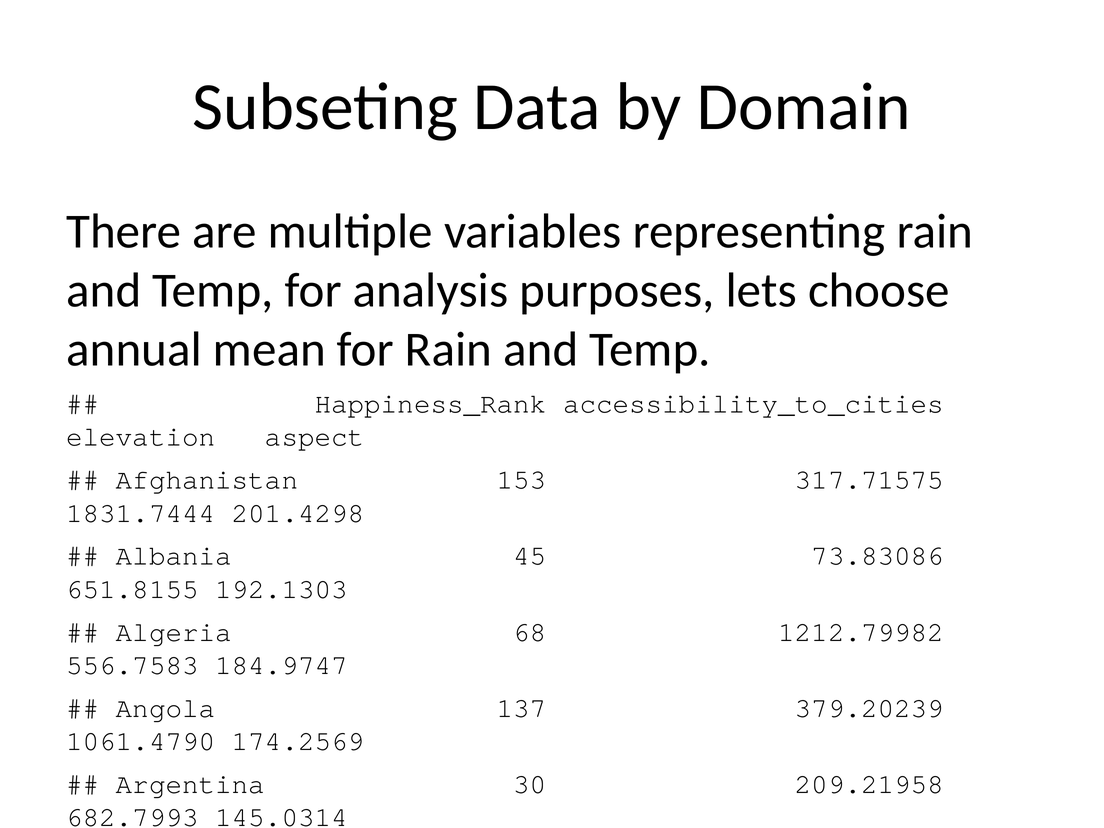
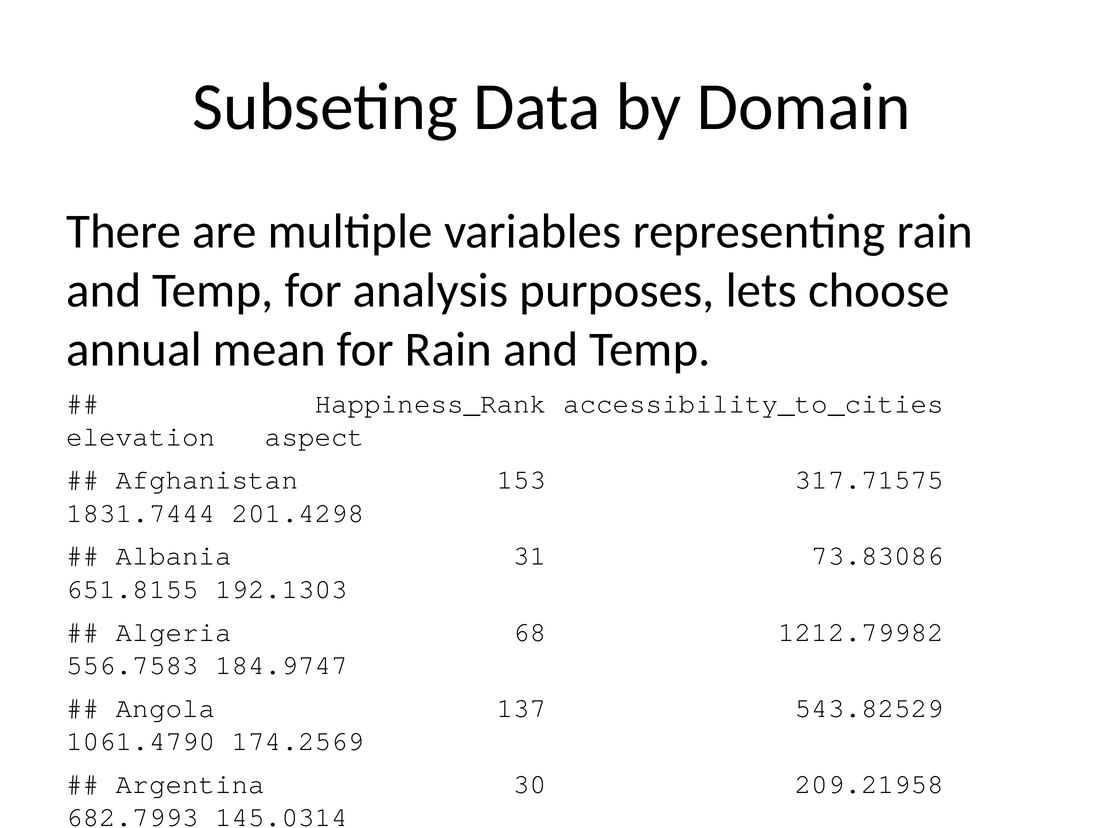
45: 45 -> 31 (530, 556)
379.20239: 379.20239 -> 543.82529 (869, 708)
